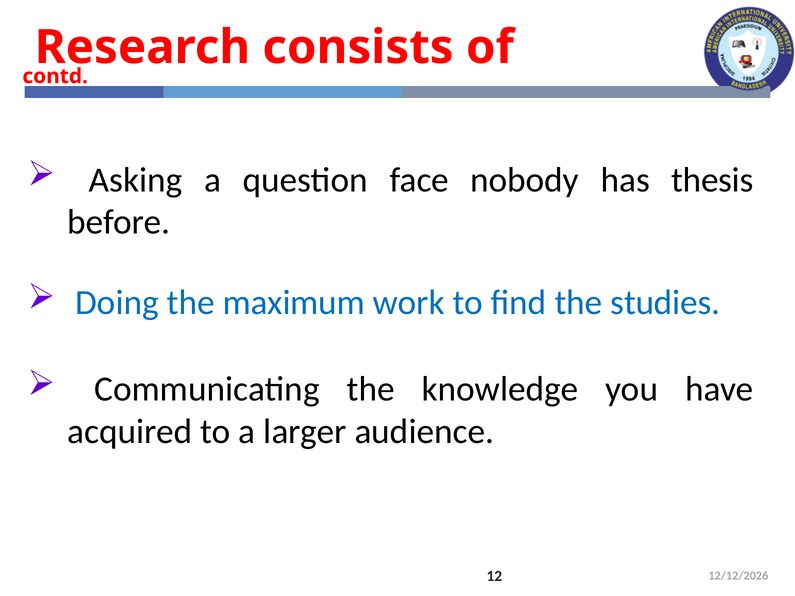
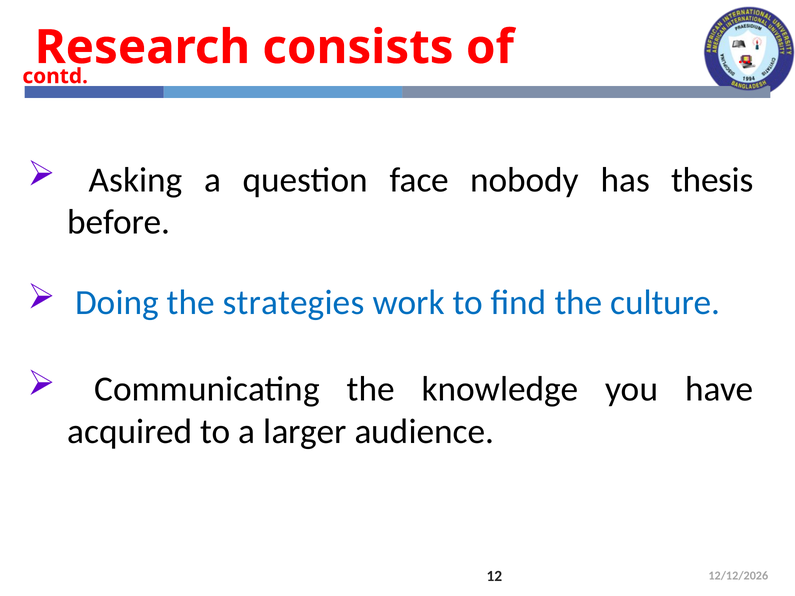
maximum: maximum -> strategies (294, 303)
studies: studies -> culture (665, 303)
